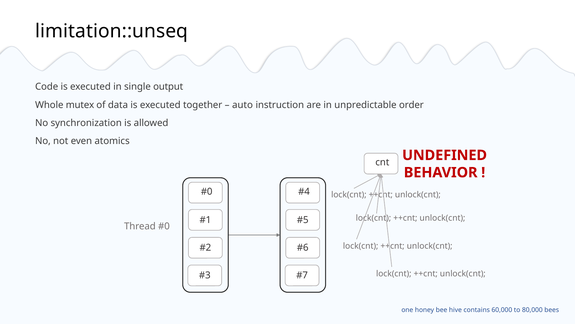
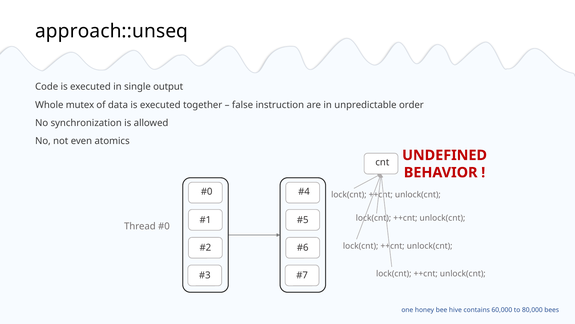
limitation::unseq: limitation::unseq -> approach::unseq (112, 31)
auto: auto -> false (243, 105)
